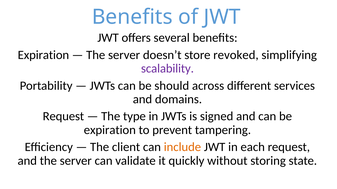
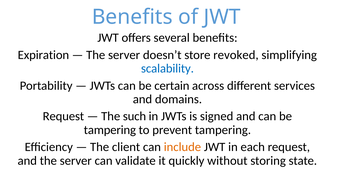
scalability colour: purple -> blue (167, 69)
should: should -> certain (172, 86)
type: type -> such (134, 117)
expiration: expiration -> tampering (110, 130)
